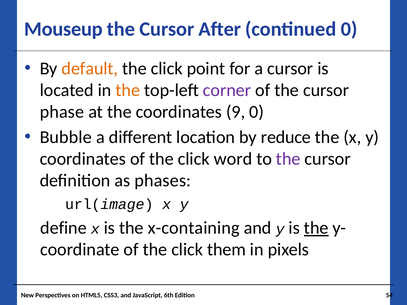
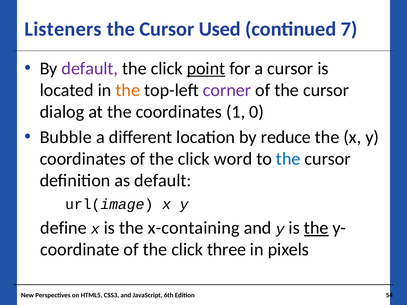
Mouseup: Mouseup -> Listeners (63, 29)
After: After -> Used (220, 29)
continued 0: 0 -> 7 (349, 29)
default colour: orange -> purple (90, 68)
point underline: none -> present (206, 68)
phase: phase -> dialog (62, 112)
9: 9 -> 1 (236, 112)
the colour: purple -> blue (288, 159)
as phases: phases -> default (163, 181)
them: them -> three (227, 250)
